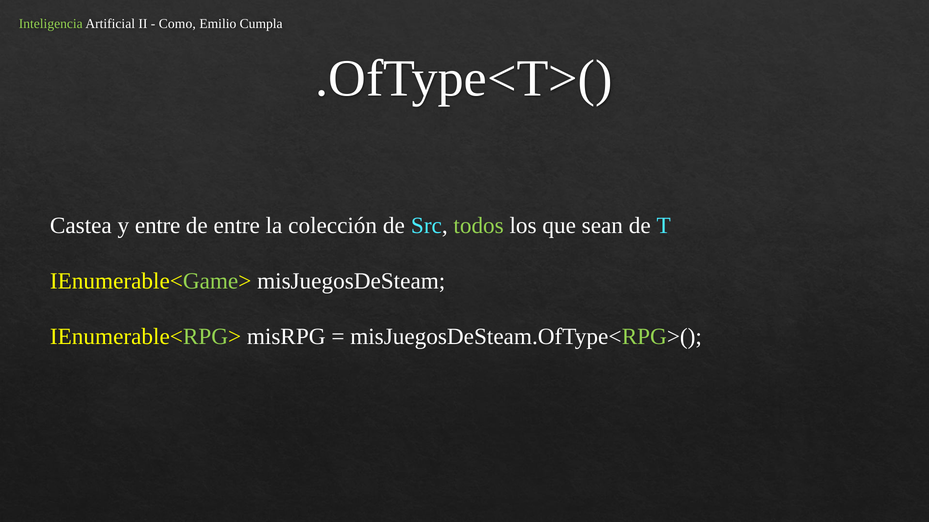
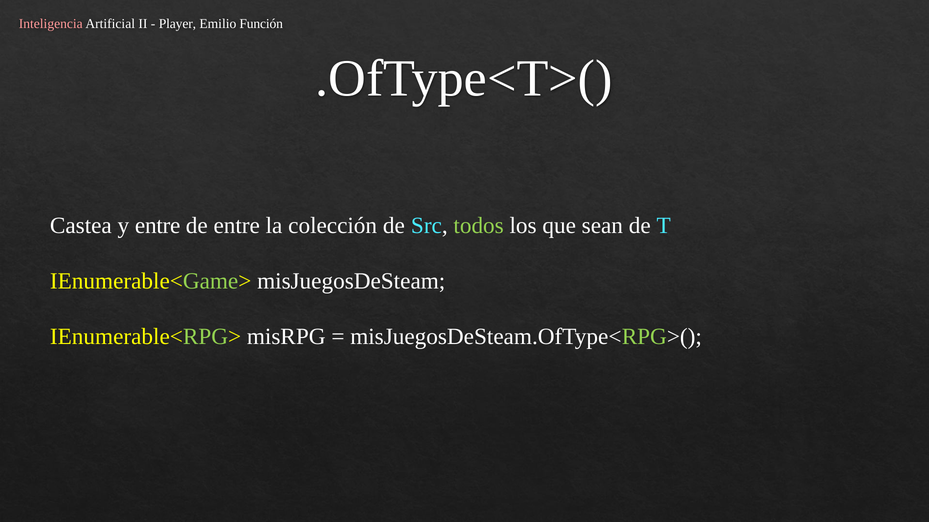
Inteligencia colour: light green -> pink (51, 24)
Como: Como -> Player (177, 24)
Cumpla: Cumpla -> Función (261, 24)
